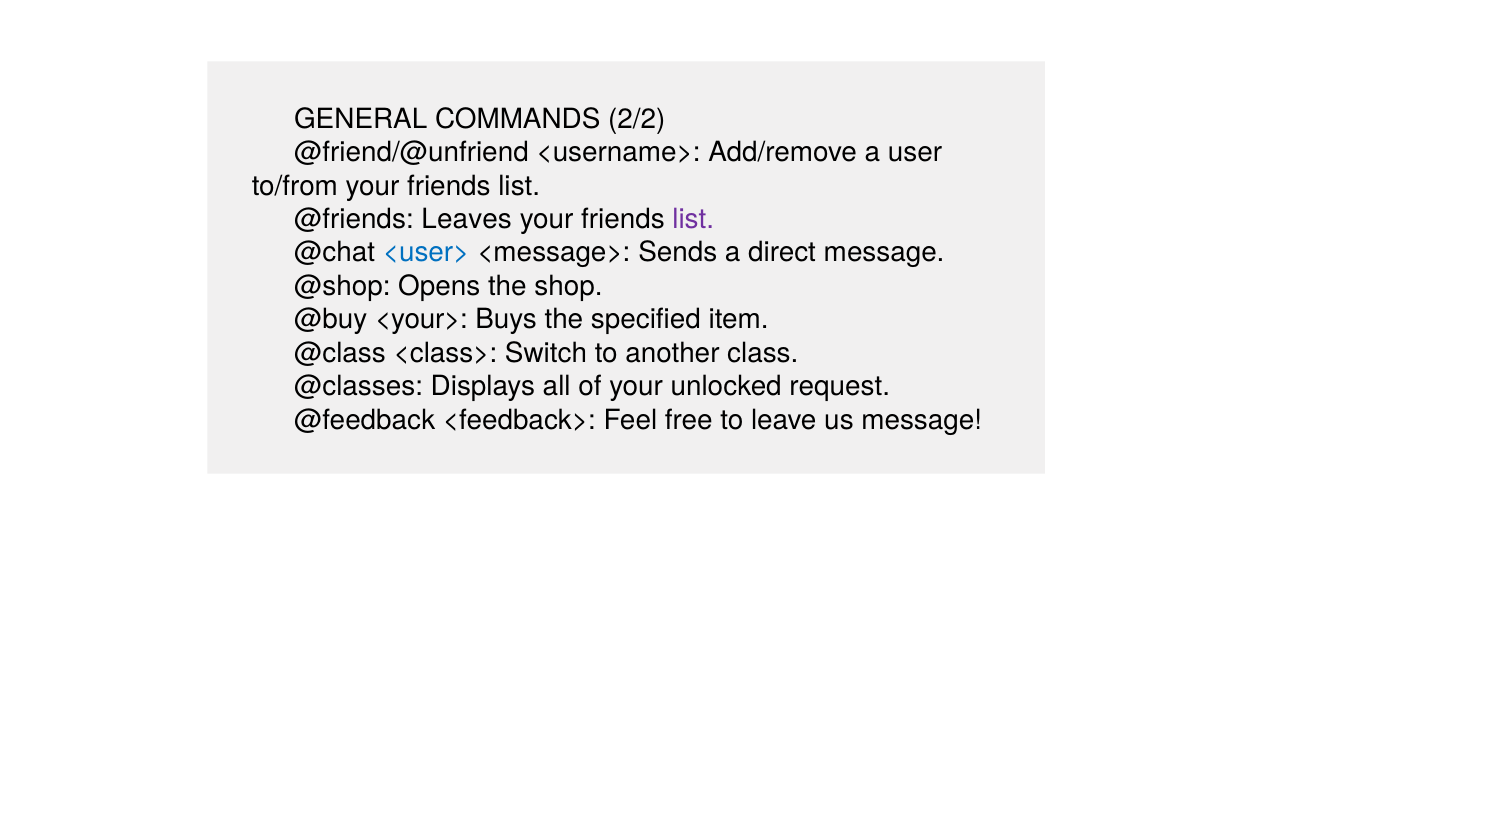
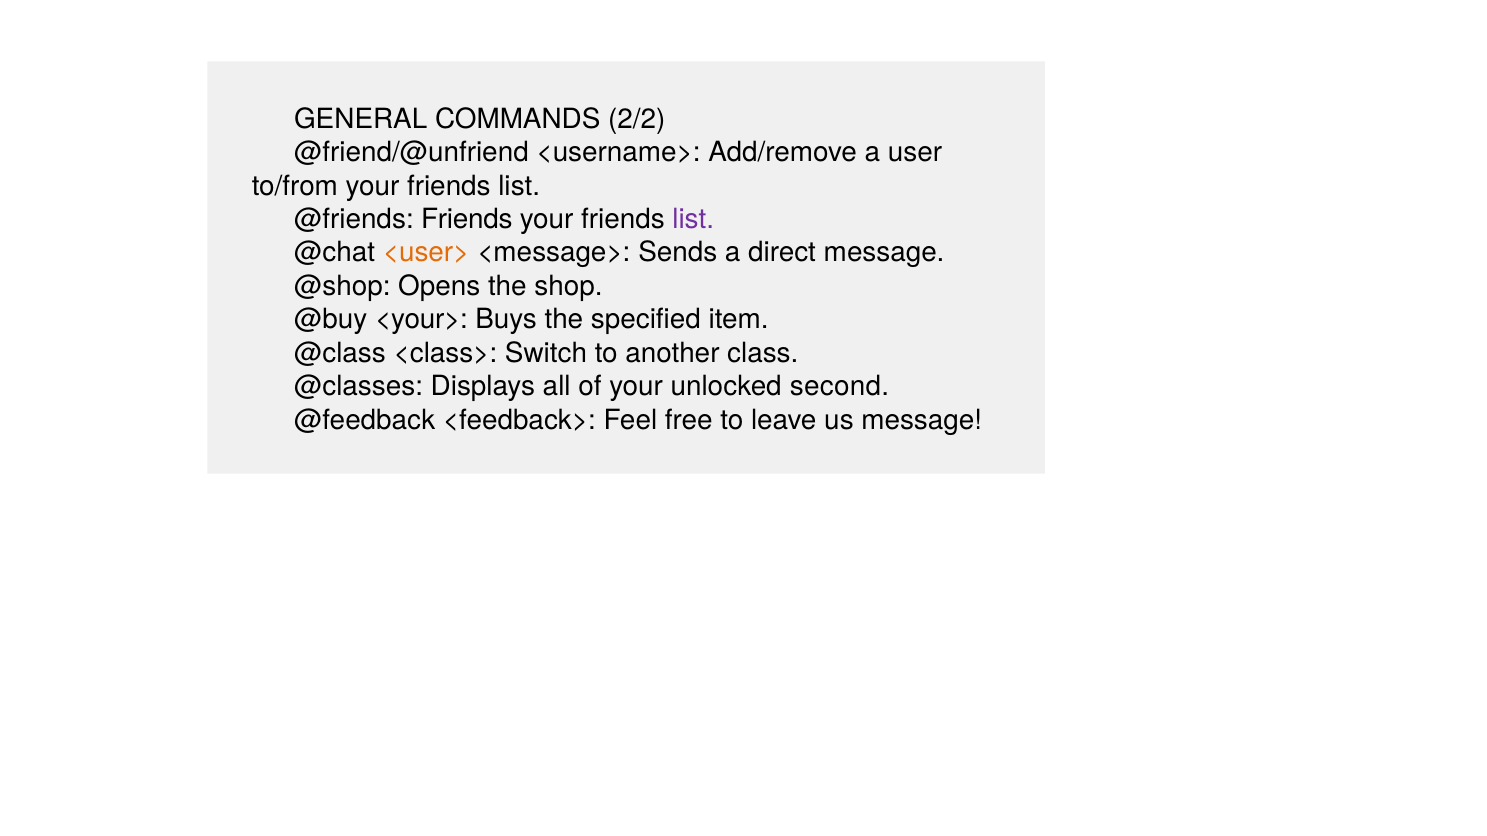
@friends Leaves: Leaves -> Friends (467, 219)
<user> colour: blue -> orange (426, 253)
request: request -> second (840, 387)
